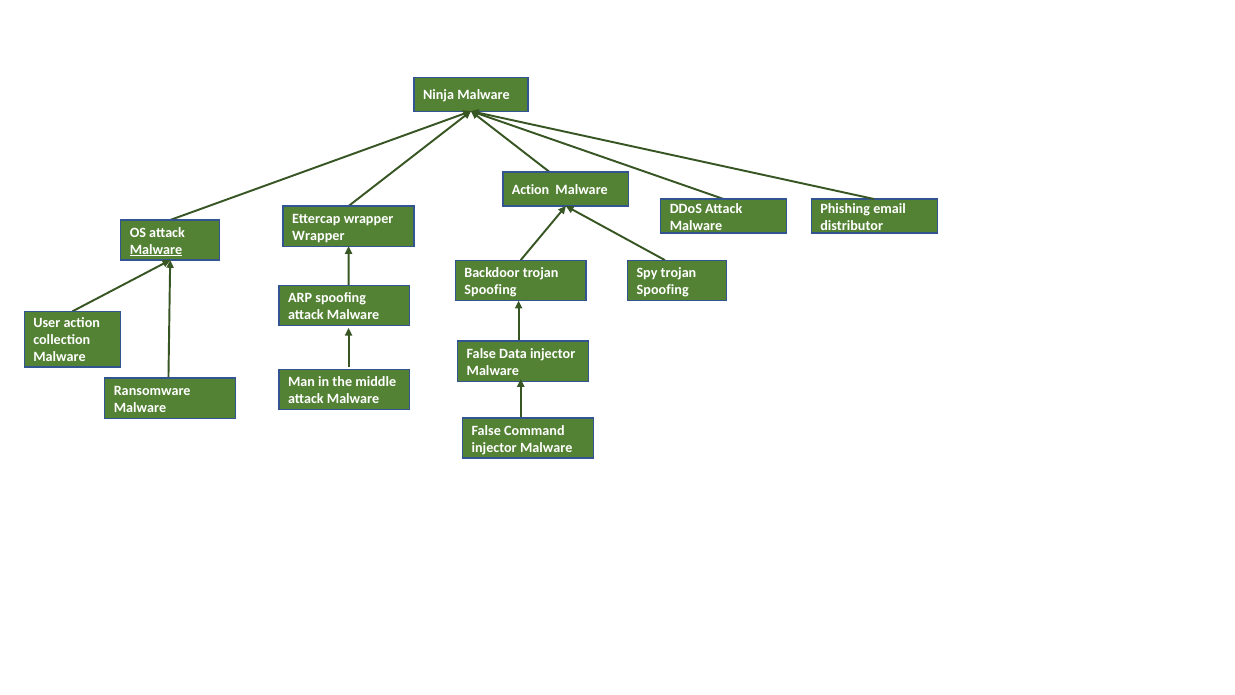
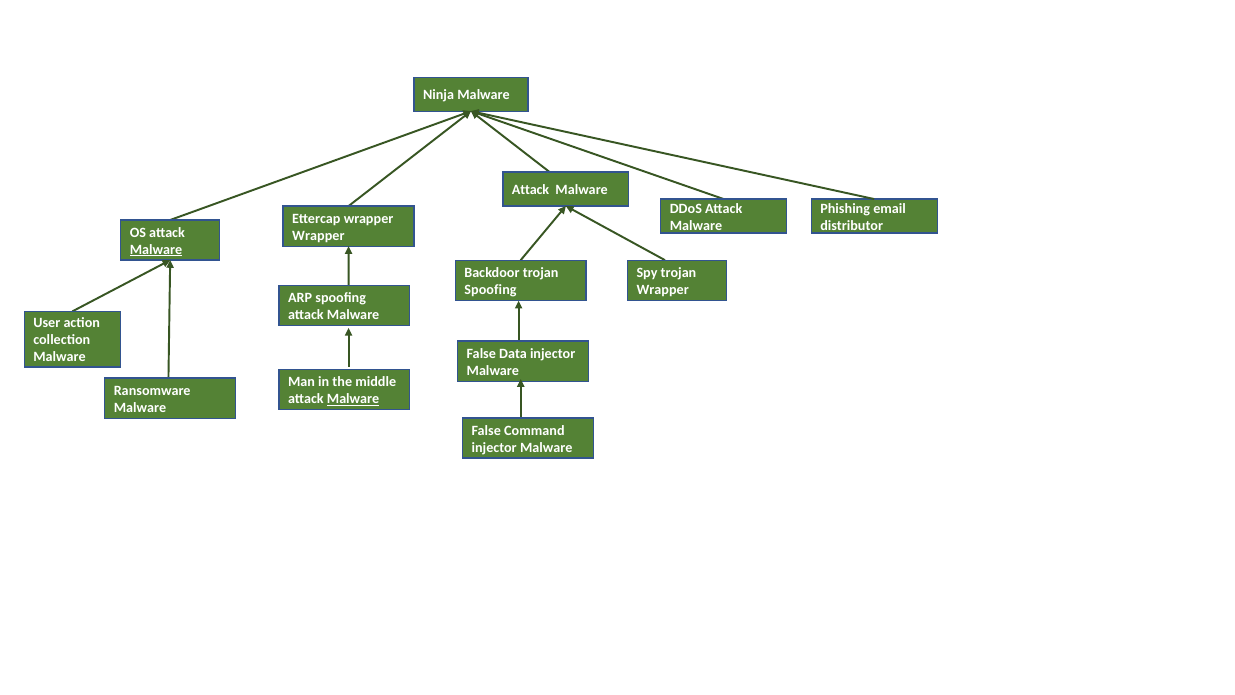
Action: Action -> Attack (531, 190)
Spoofing: Spoofing -> Wrapper (663, 290)
Malware underline: none -> present (353, 399)
